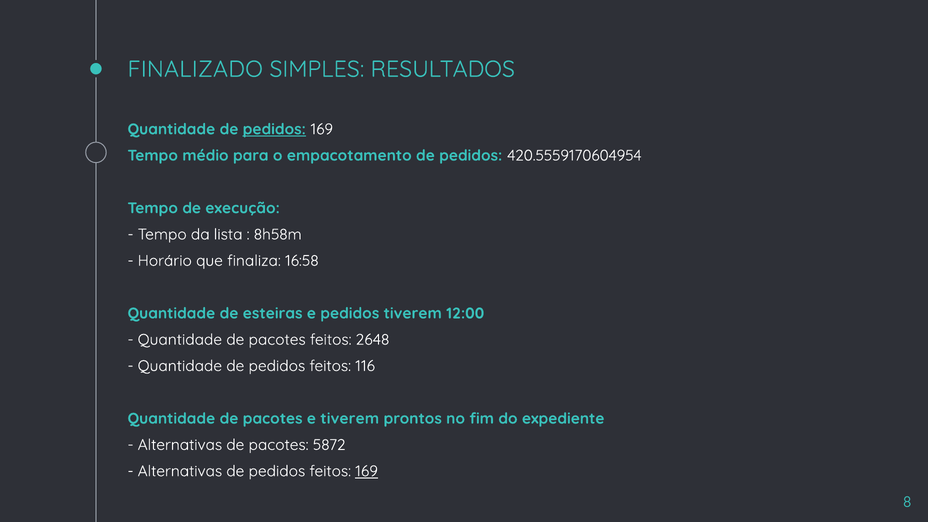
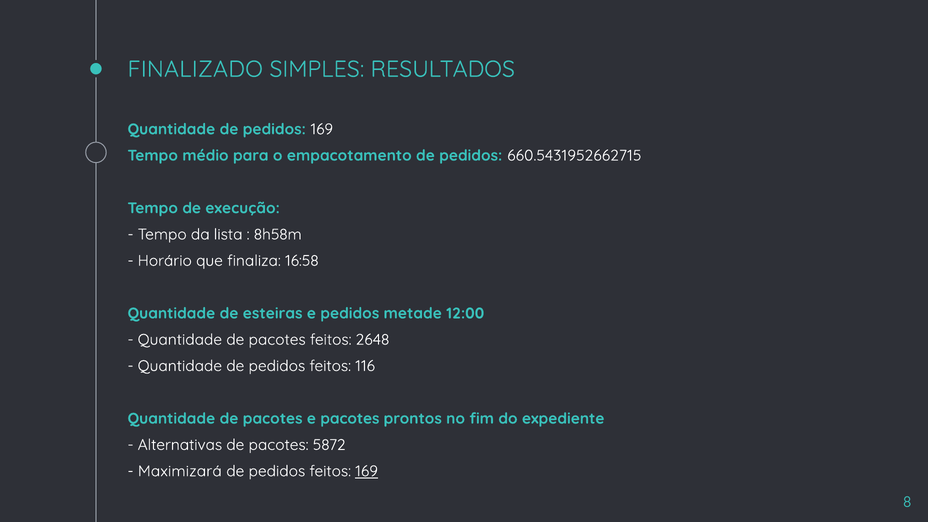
pedidos underline: present -> none (274, 129)
420.5559170604954: 420.5559170604954 -> 660.5431952662715 (574, 156)
pedidos tiverem: tiverem -> metade (413, 313)
e tiverem: tiverem -> pacotes (350, 419)
Alternativas: Alternativas -> Maximizará (180, 471)
